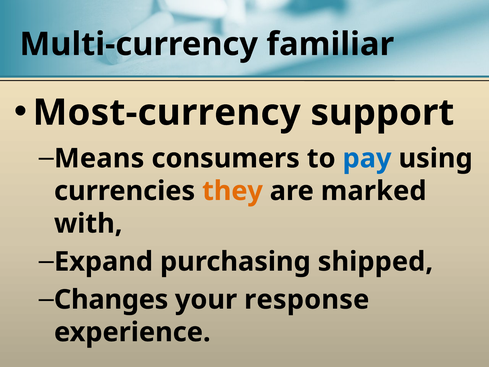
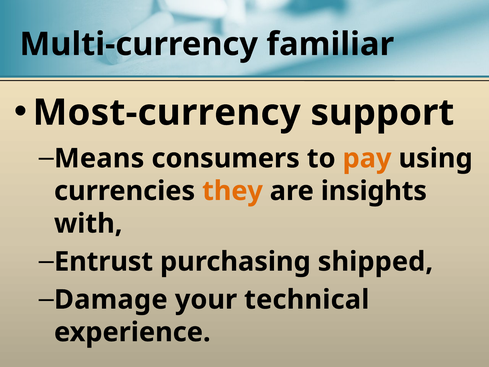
pay colour: blue -> orange (367, 158)
marked: marked -> insights (374, 191)
Expand: Expand -> Entrust (104, 261)
Changes: Changes -> Damage (111, 299)
response: response -> technical (307, 299)
